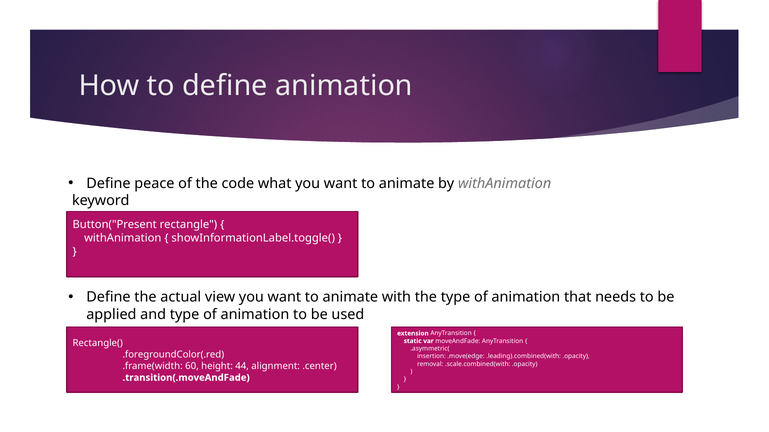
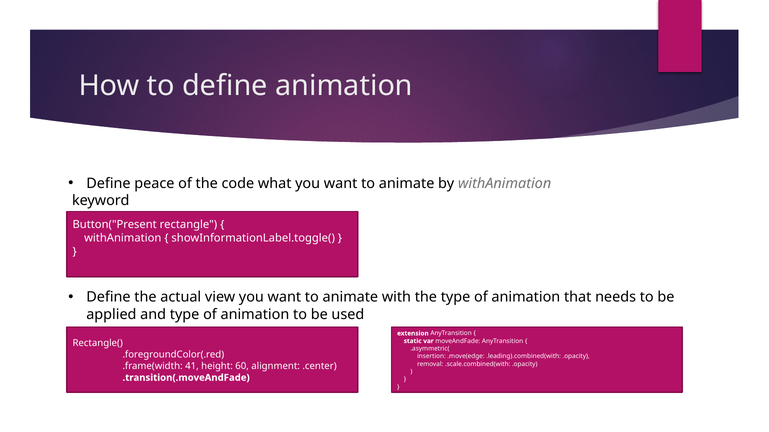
60: 60 -> 41 (192, 367)
44: 44 -> 60 (242, 367)
